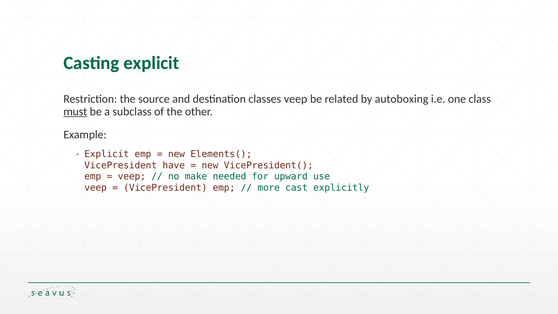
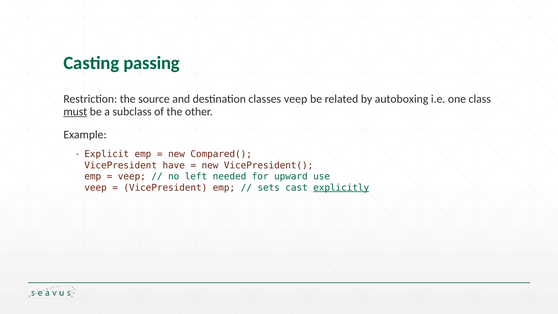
Casting explicit: explicit -> passing (152, 63)
Elements(: Elements( -> Compared( (221, 154)
make: make -> left (196, 176)
more: more -> sets (269, 188)
explicitly underline: none -> present (341, 188)
